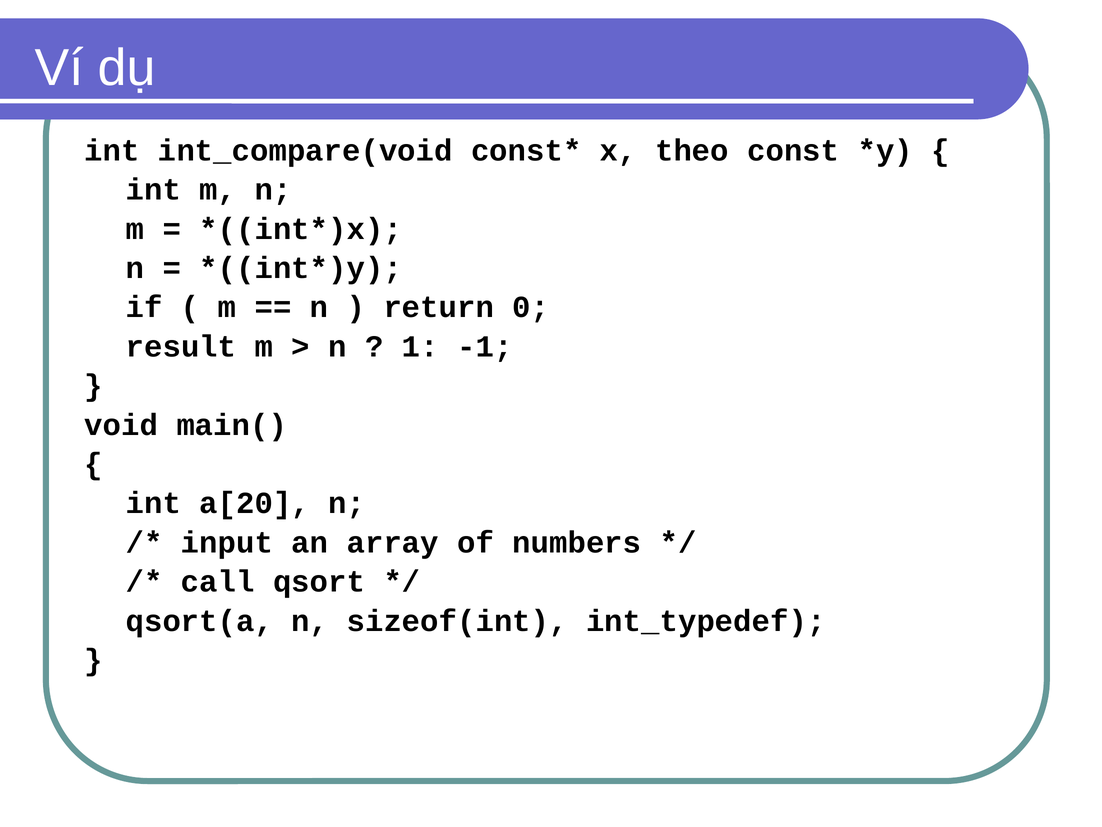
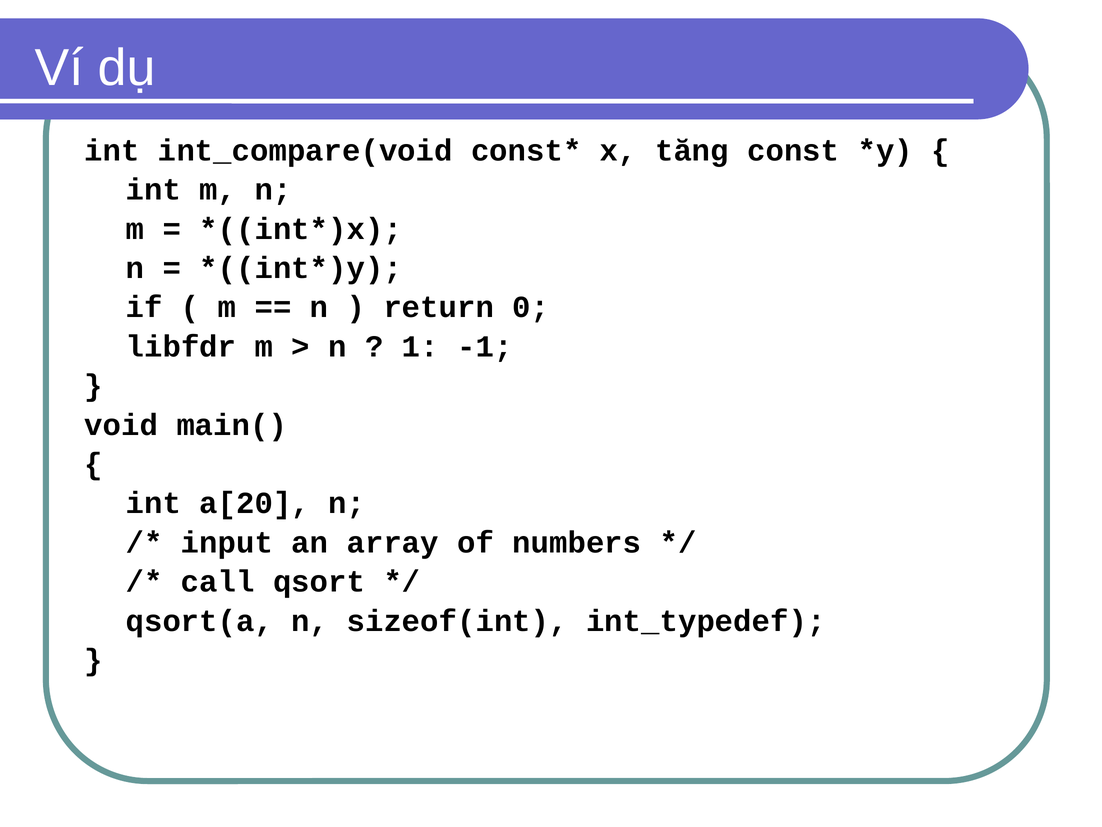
theo: theo -> tăng (692, 150)
result: result -> libfdr (181, 346)
